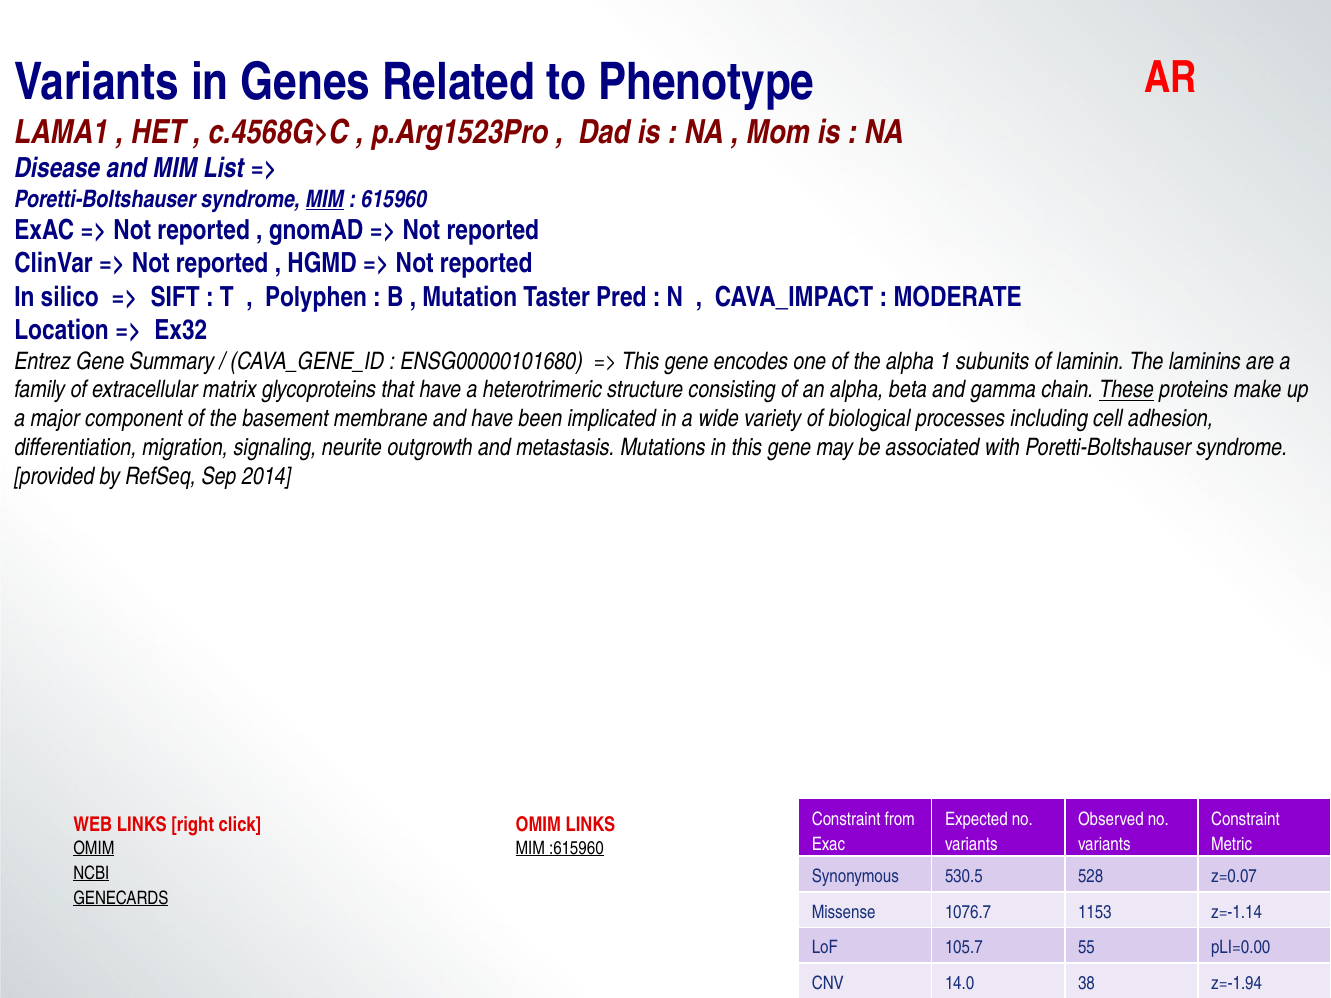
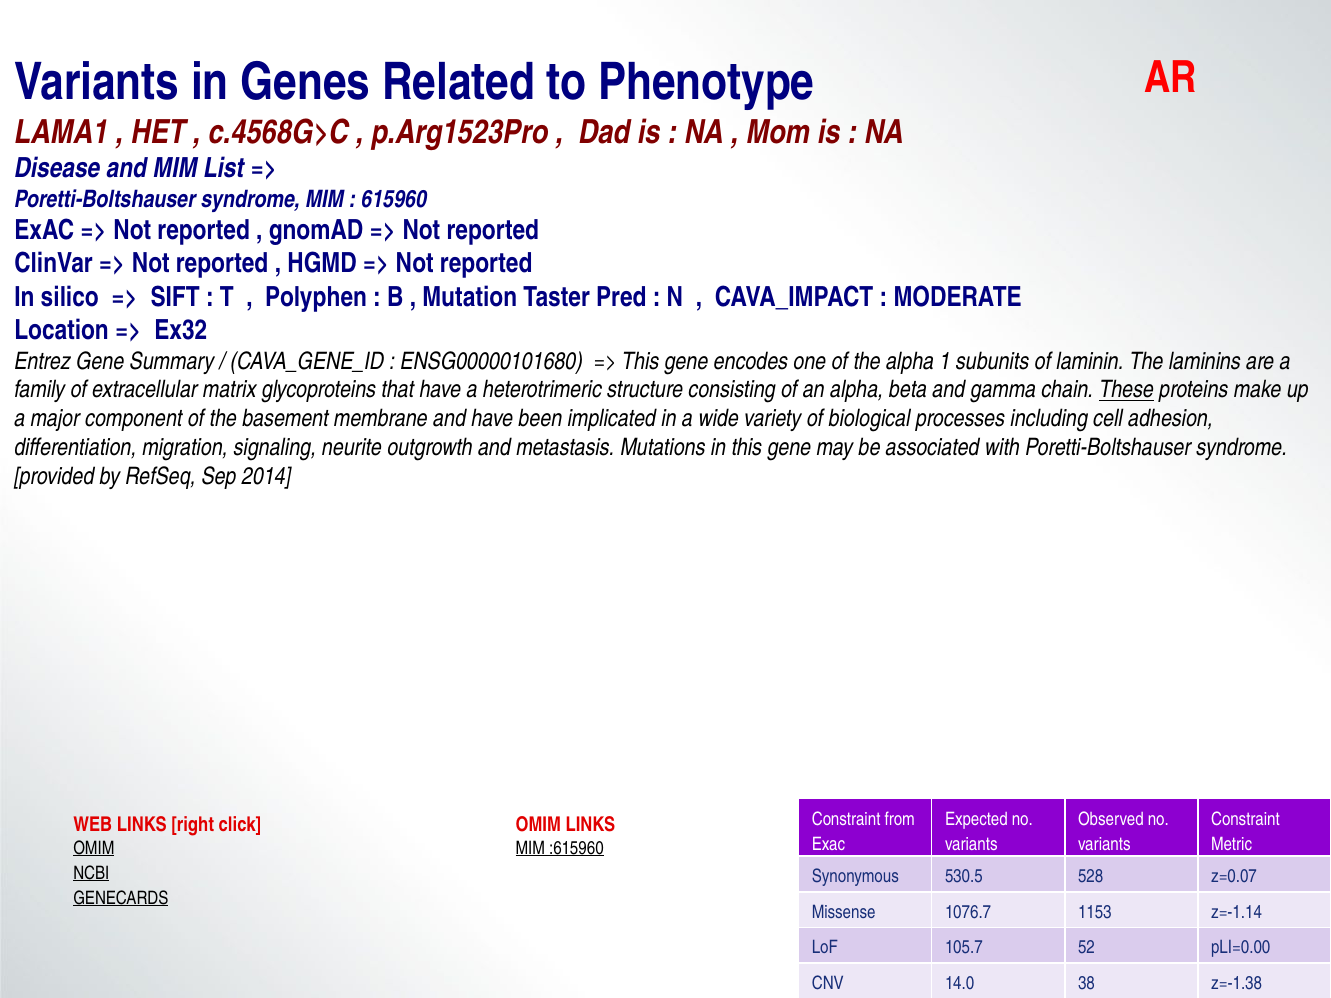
MIM underline: present -> none (325, 199)
55: 55 -> 52 (1086, 948)
z=-1.94: z=-1.94 -> z=-1.38 (1237, 984)
